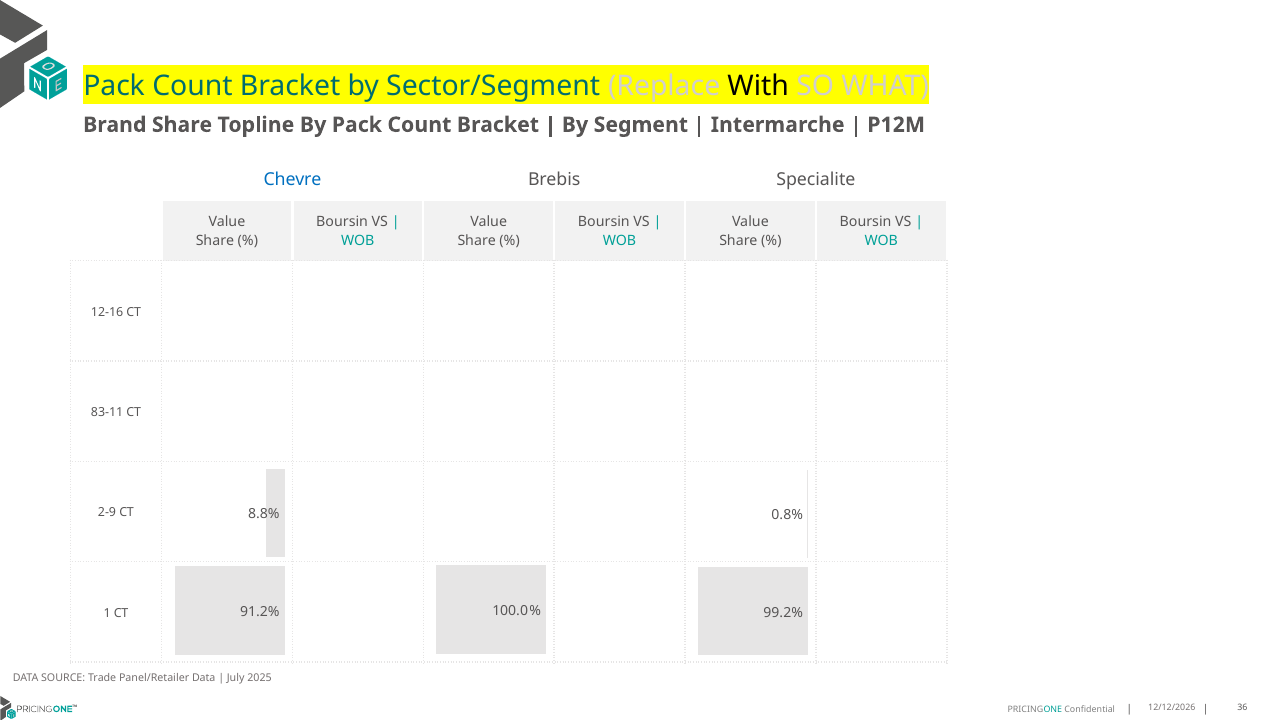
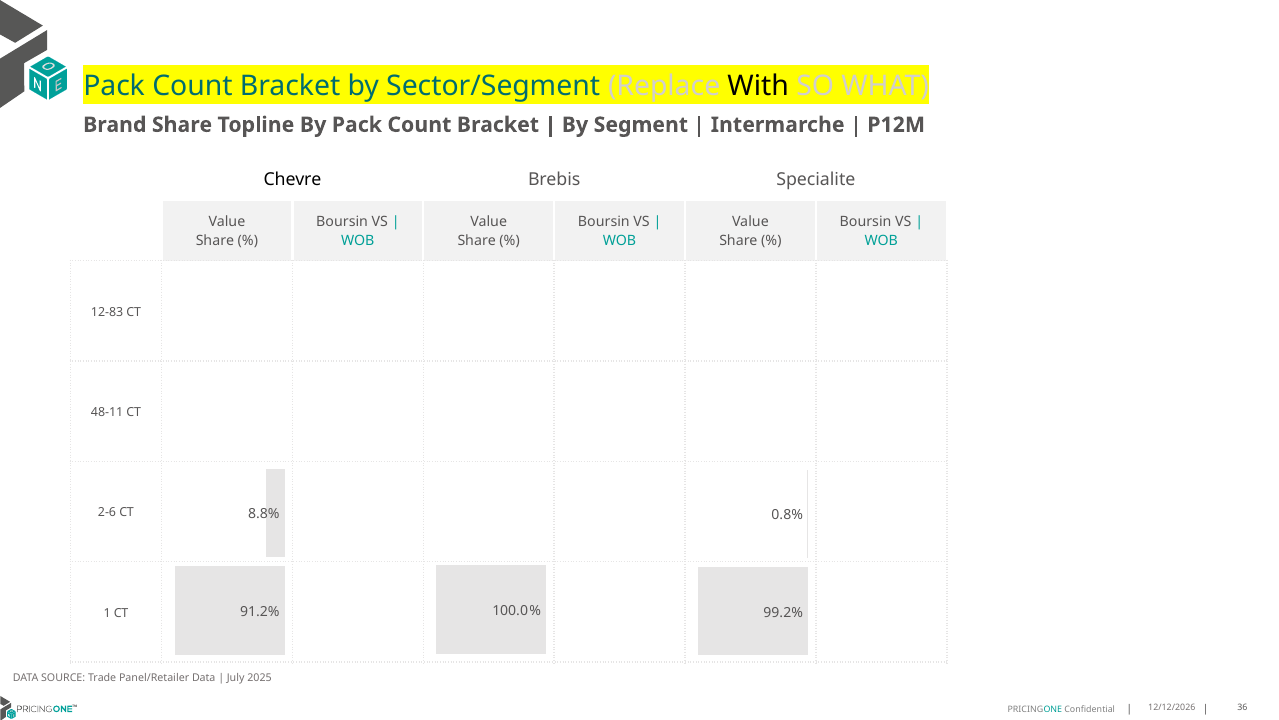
Chevre colour: blue -> black (293, 180)
12-16: 12-16 -> 12-83 (107, 312)
83-11: 83-11 -> 48-11 (107, 412)
2-9: 2-9 -> 2-6 (107, 512)
